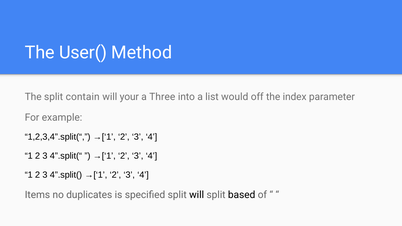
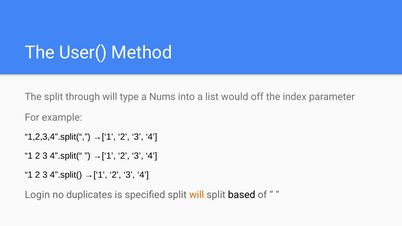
contain: contain -> through (83, 97)
your: your -> type (129, 97)
Three: Three -> Nums (162, 97)
Items: Items -> Login (37, 195)
will colour: black -> orange (197, 195)
